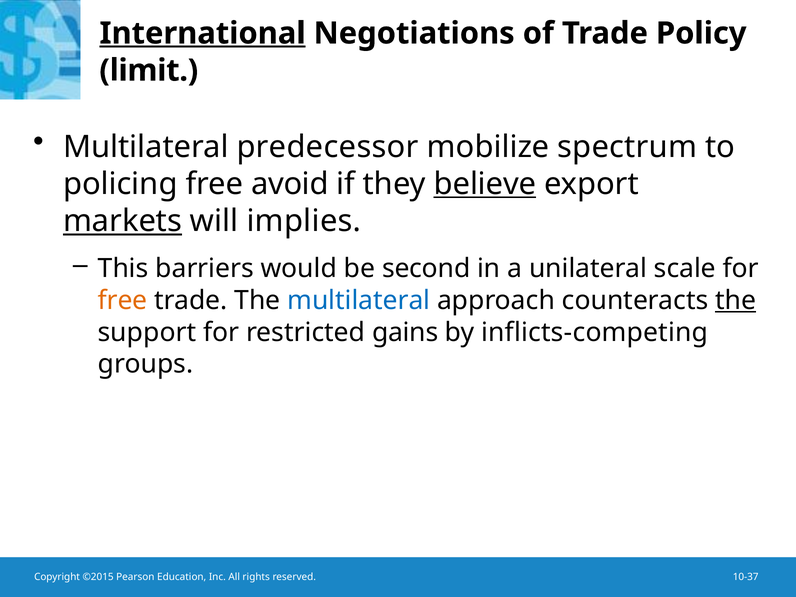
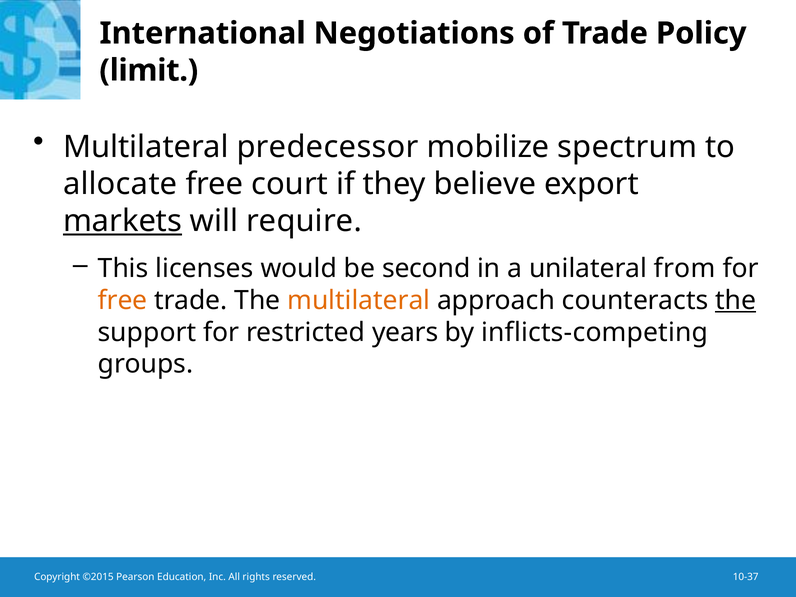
International underline: present -> none (203, 33)
policing: policing -> allocate (120, 184)
avoid: avoid -> court (290, 184)
believe underline: present -> none (485, 184)
implies: implies -> require (304, 221)
barriers: barriers -> licenses (205, 269)
scale: scale -> from (685, 269)
multilateral colour: blue -> orange (359, 300)
gains: gains -> years (405, 332)
